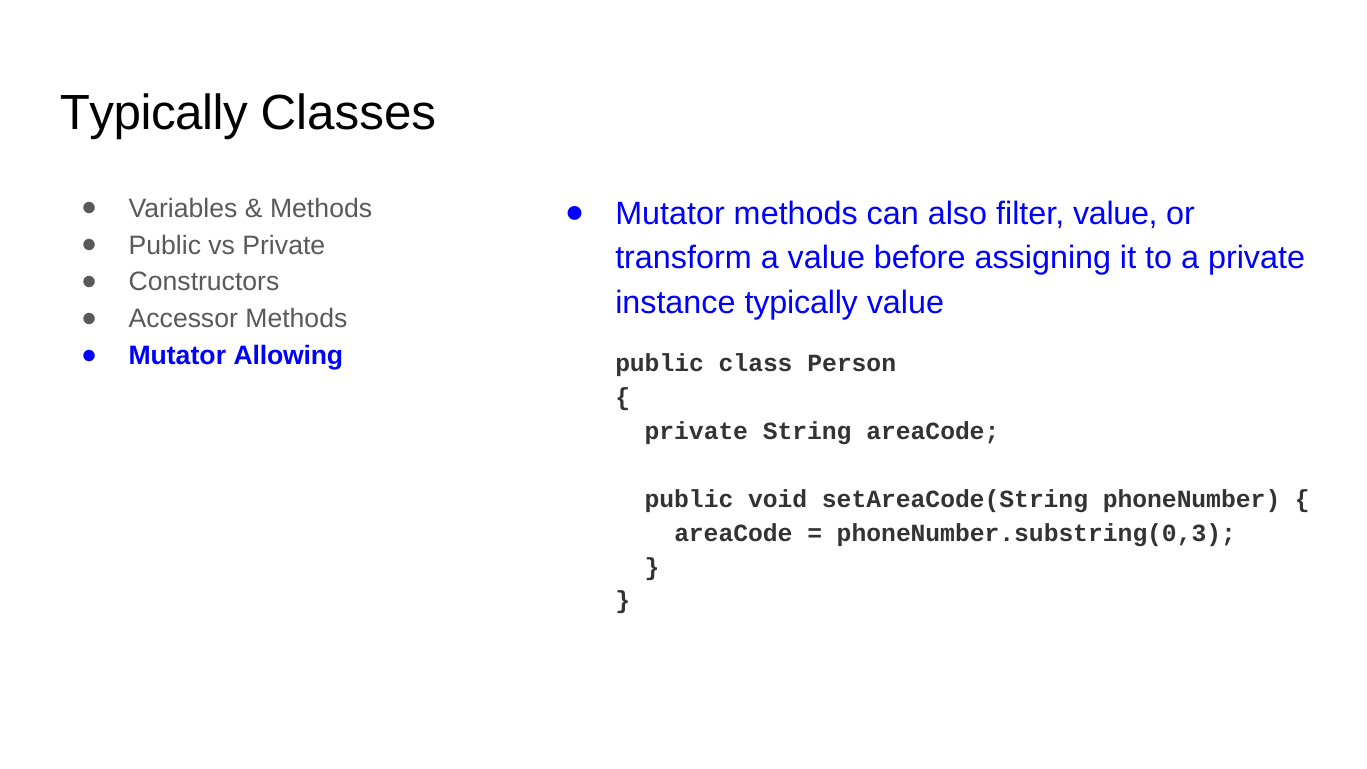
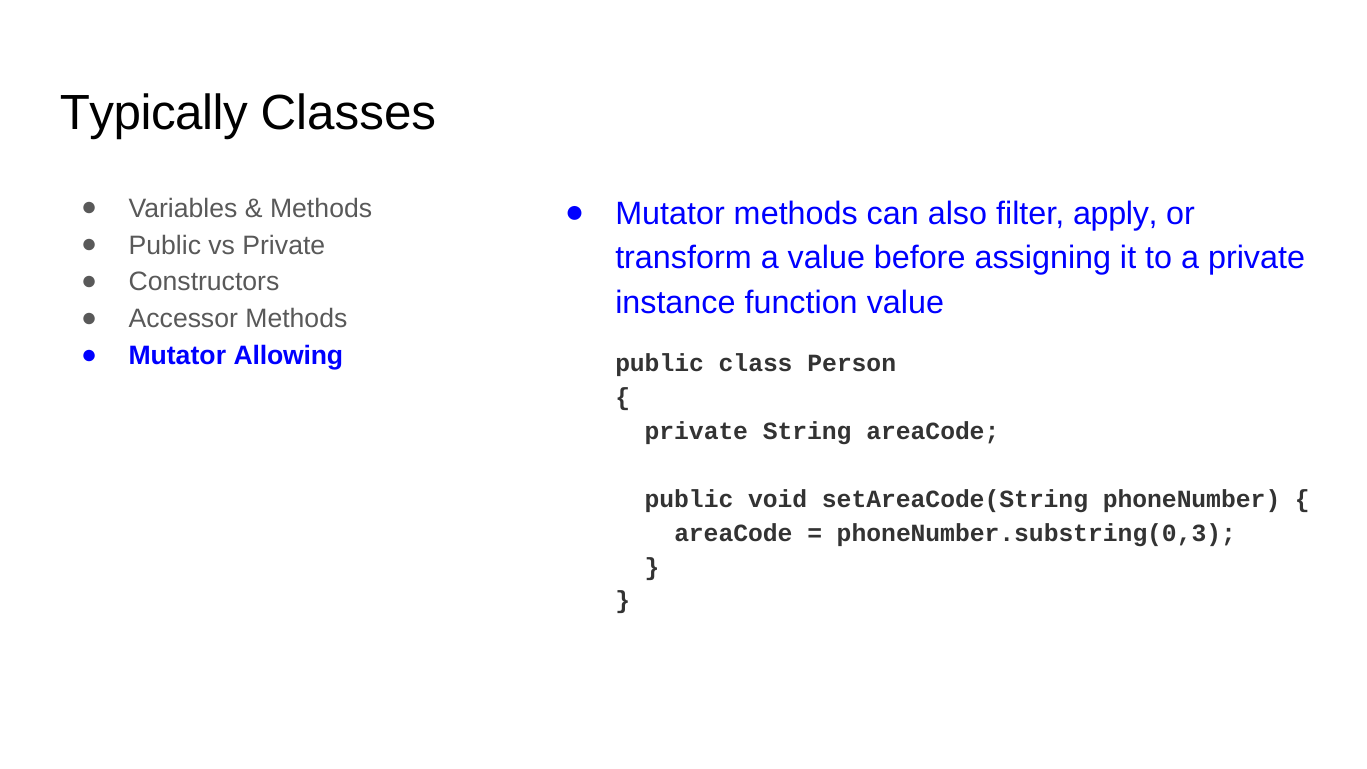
filter value: value -> apply (1115, 213)
instance typically: typically -> function (801, 303)
